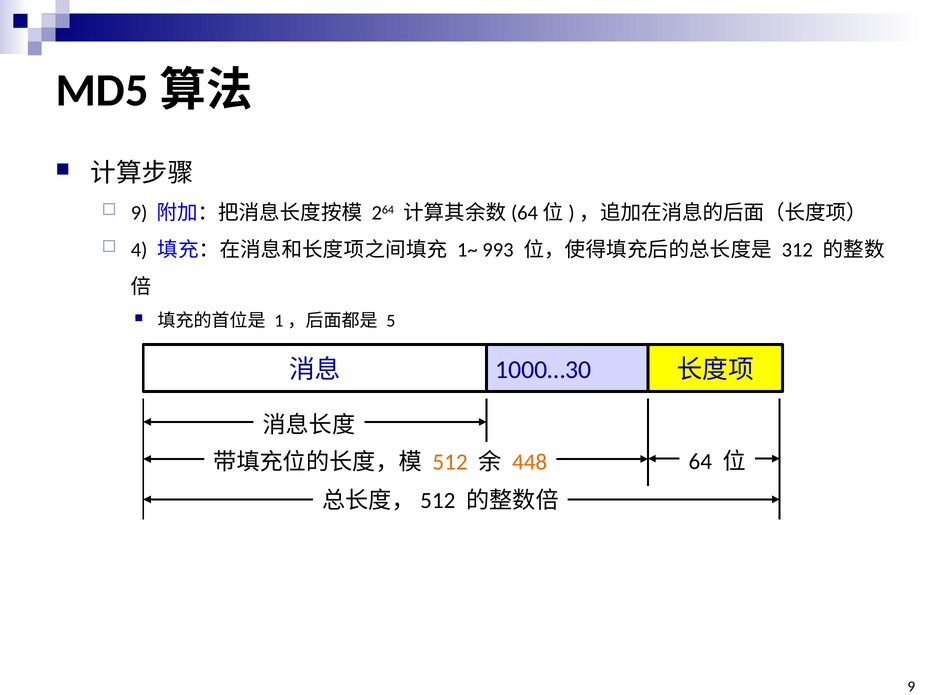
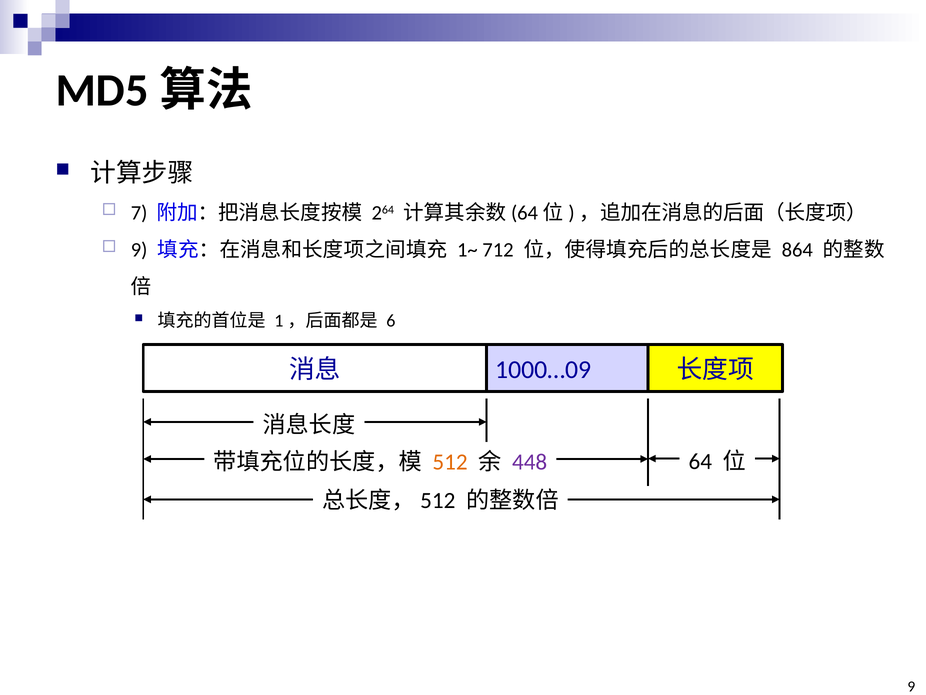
9: 9 -> 7 (139, 213)
4: 4 -> 9 (139, 250)
993: 993 -> 712 (498, 250)
312: 312 -> 864 (797, 250)
5: 5 -> 6 (391, 321)
1000…30: 1000…30 -> 1000…09 (543, 370)
448 colour: orange -> purple (530, 462)
